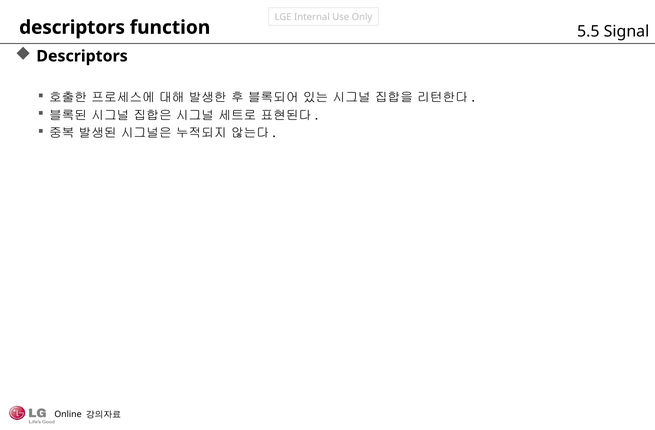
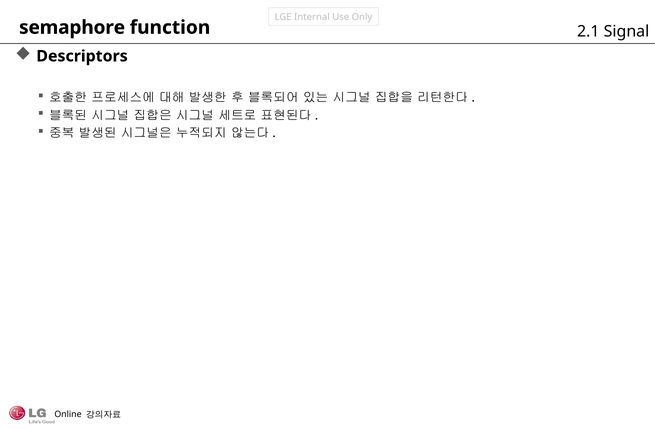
descriptors: descriptors -> semaphore (72, 27)
5.5: 5.5 -> 2.1 (588, 32)
